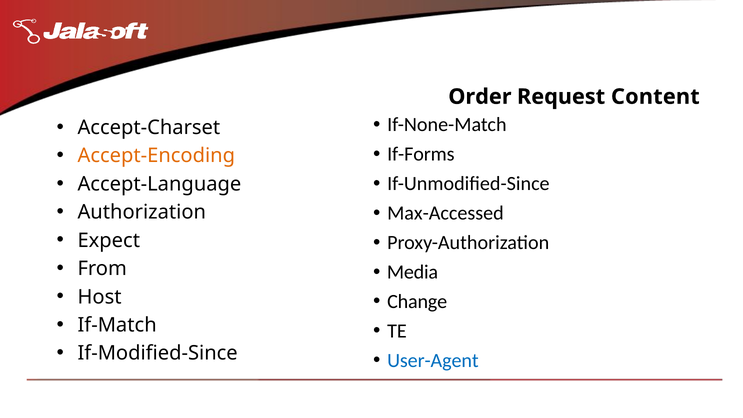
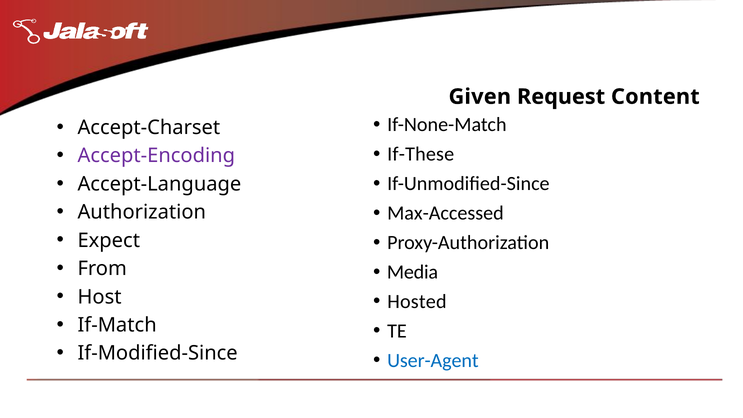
Order: Order -> Given (480, 97)
If-Forms: If-Forms -> If-These (421, 154)
Accept-Encoding colour: orange -> purple (156, 156)
Change: Change -> Hosted (417, 302)
